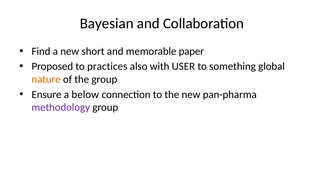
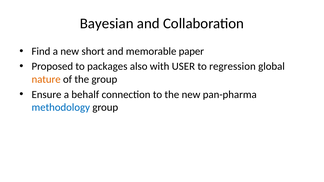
practices: practices -> packages (107, 67)
something: something -> regression (232, 67)
below: below -> behalf (85, 95)
methodology colour: purple -> blue (61, 108)
